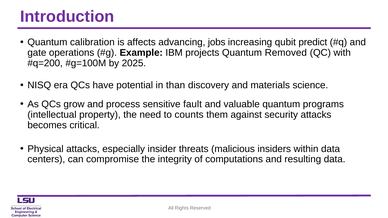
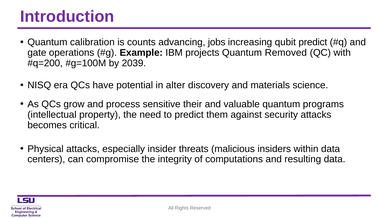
affects: affects -> counts (141, 42)
2025: 2025 -> 2039 (134, 63)
than: than -> alter (176, 85)
fault: fault -> their (193, 104)
to counts: counts -> predict (189, 115)
